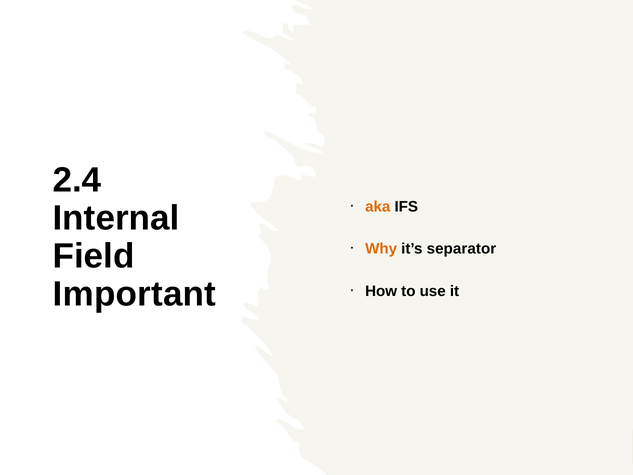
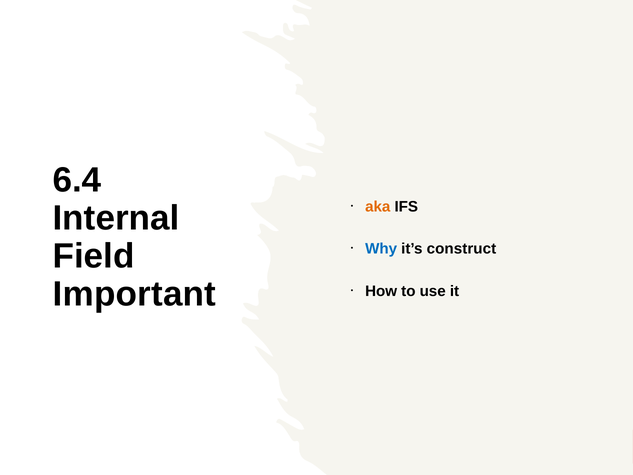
2.4: 2.4 -> 6.4 (77, 180)
Why colour: orange -> blue (381, 249)
separator: separator -> construct (461, 249)
